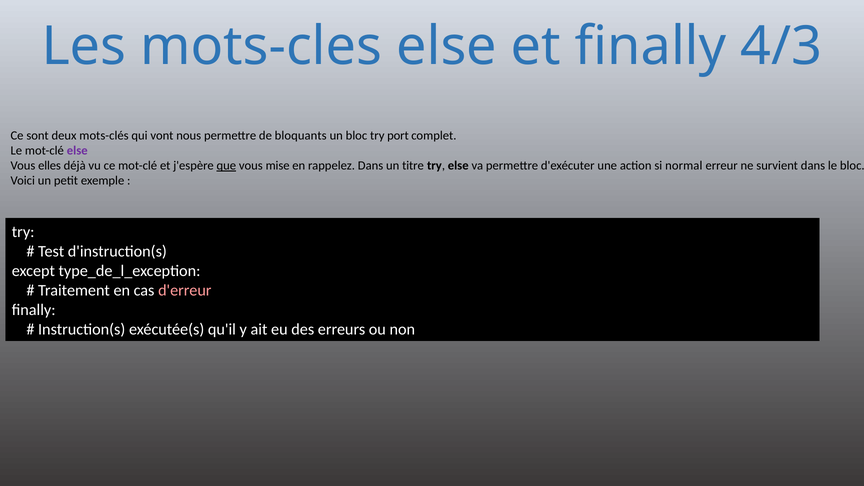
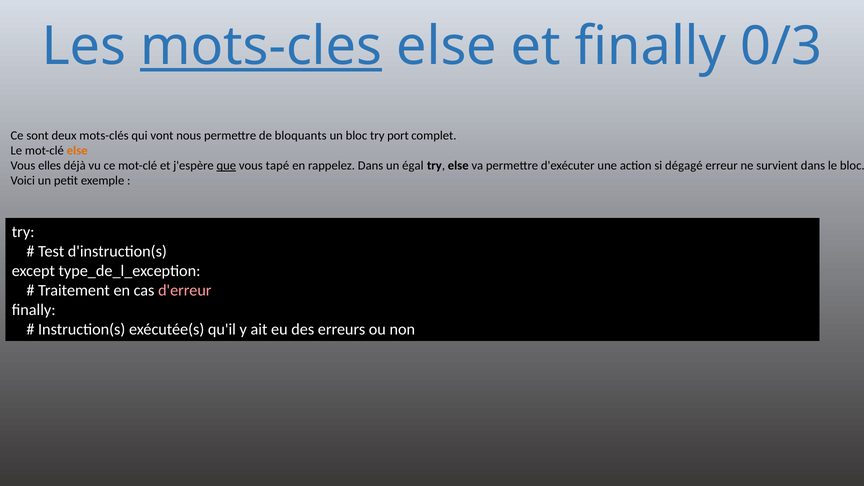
mots-cles underline: none -> present (261, 47)
4/3: 4/3 -> 0/3 (781, 47)
else colour: purple -> orange (77, 151)
mise: mise -> tapé (277, 166)
titre: titre -> égal (413, 166)
normal: normal -> dégagé (684, 166)
